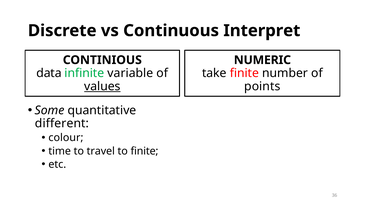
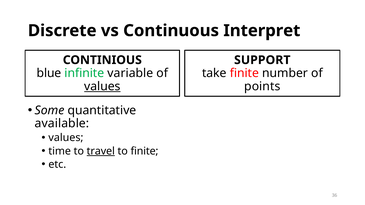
NUMERIC: NUMERIC -> SUPPORT (262, 60)
data: data -> blue (49, 73)
different: different -> available (62, 124)
colour: colour -> values (66, 138)
travel underline: none -> present (101, 151)
